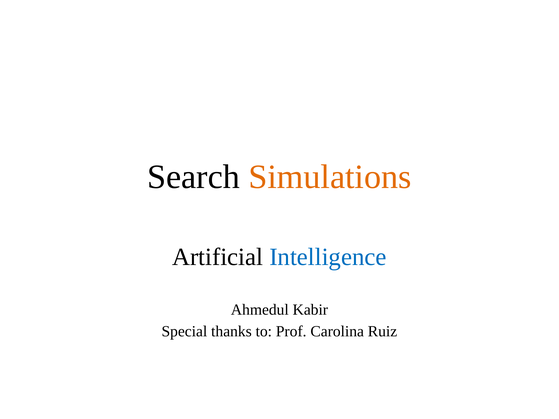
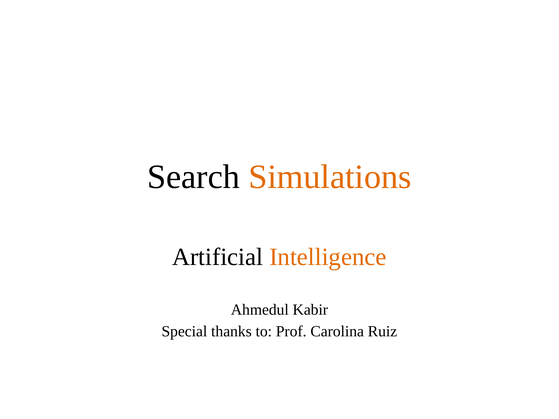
Intelligence colour: blue -> orange (328, 257)
